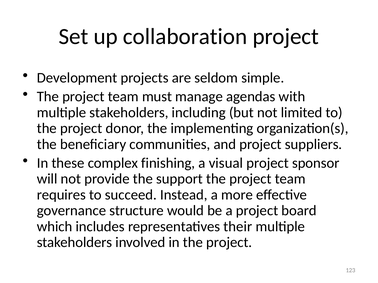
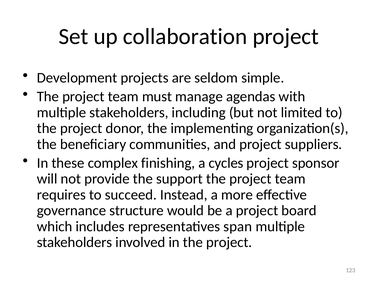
visual: visual -> cycles (226, 163)
their: their -> span (238, 227)
